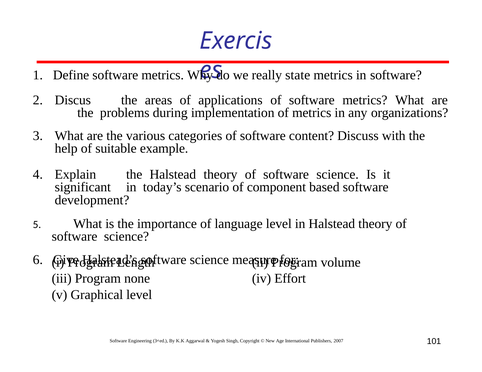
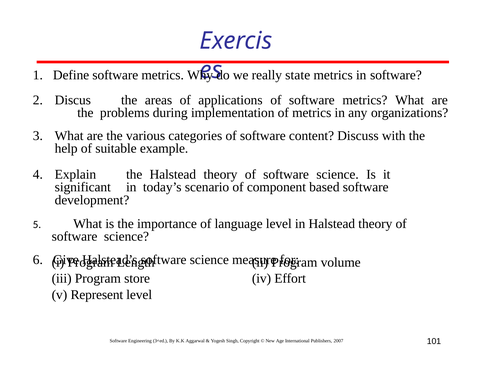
none: none -> store (137, 279)
Graphical: Graphical -> Represent (97, 295)
